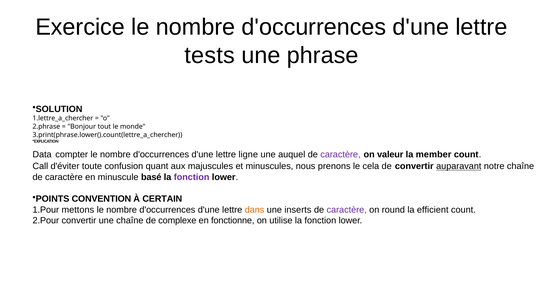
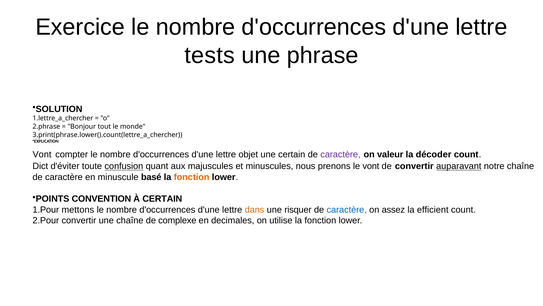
Data: Data -> Vont (42, 154)
ligne: ligne -> objet (248, 154)
une auquel: auquel -> certain (292, 154)
member: member -> décoder (434, 154)
Call: Call -> Dict (40, 166)
confusion underline: none -> present (124, 166)
le cela: cela -> vont (371, 166)
fonction colour: purple -> orange (192, 177)
inserts: inserts -> risquer (298, 209)
caractère colour: purple -> blue (347, 209)
round: round -> assez (393, 209)
fonctionne: fonctionne -> decimales (233, 220)
